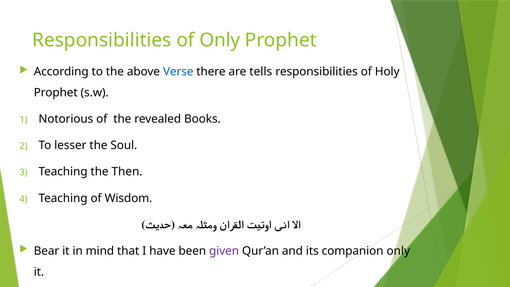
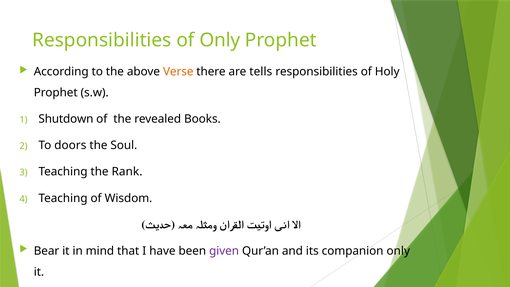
Verse colour: blue -> orange (178, 72)
Notorious: Notorious -> Shutdown (66, 119)
lesser: lesser -> doors (70, 145)
Then: Then -> Rank (127, 172)
